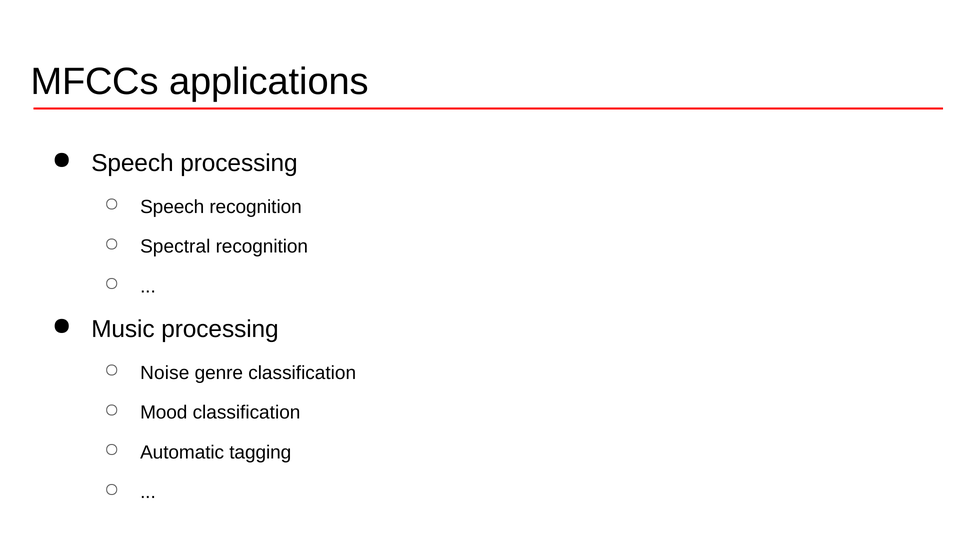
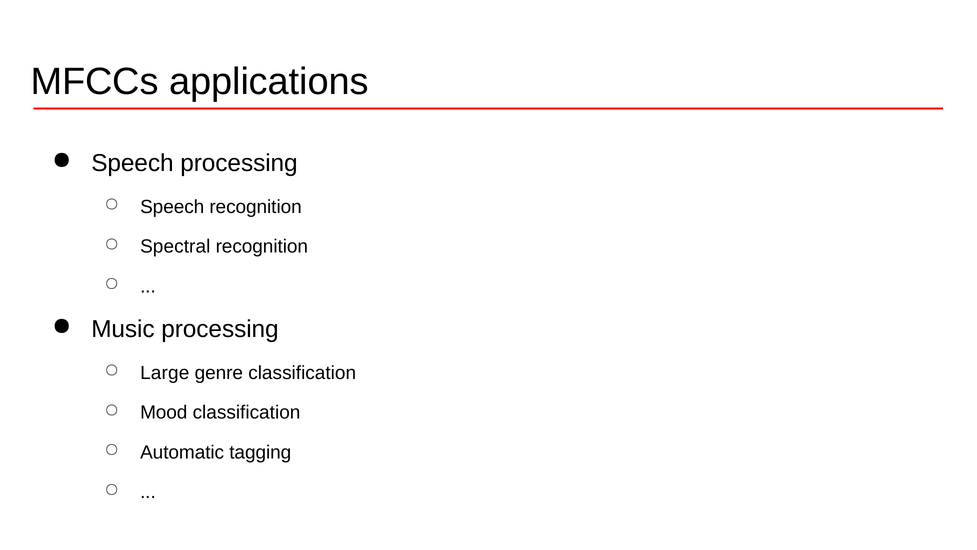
Noise: Noise -> Large (165, 373)
